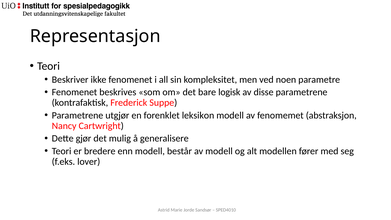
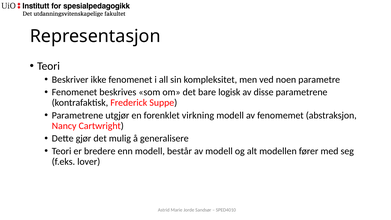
leksikon: leksikon -> virkning (198, 115)
